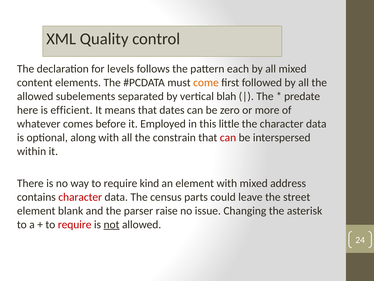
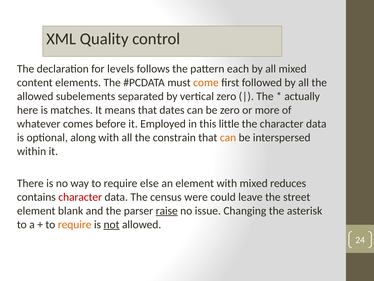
vertical blah: blah -> zero (226, 96)
predate: predate -> actually (302, 96)
efficient: efficient -> matches (72, 110)
can colour: red -> orange (228, 137)
kind: kind -> else (149, 183)
address: address -> reduces (288, 183)
parts: parts -> were (196, 197)
raise underline: none -> present (167, 210)
require colour: red -> orange (75, 224)
